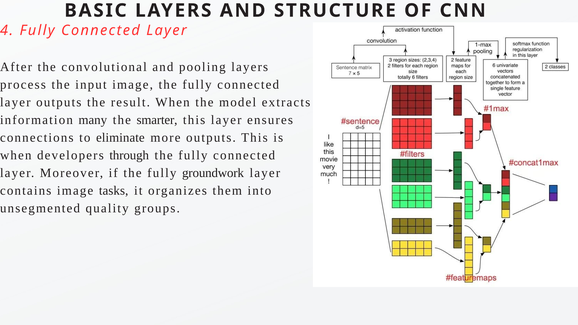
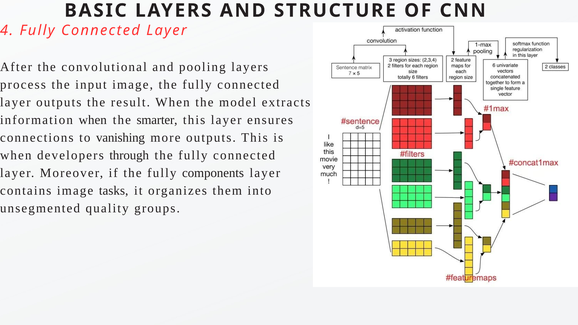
information many: many -> when (93, 120)
eliminate: eliminate -> vanishing (120, 138)
groundwork: groundwork -> components (213, 173)
